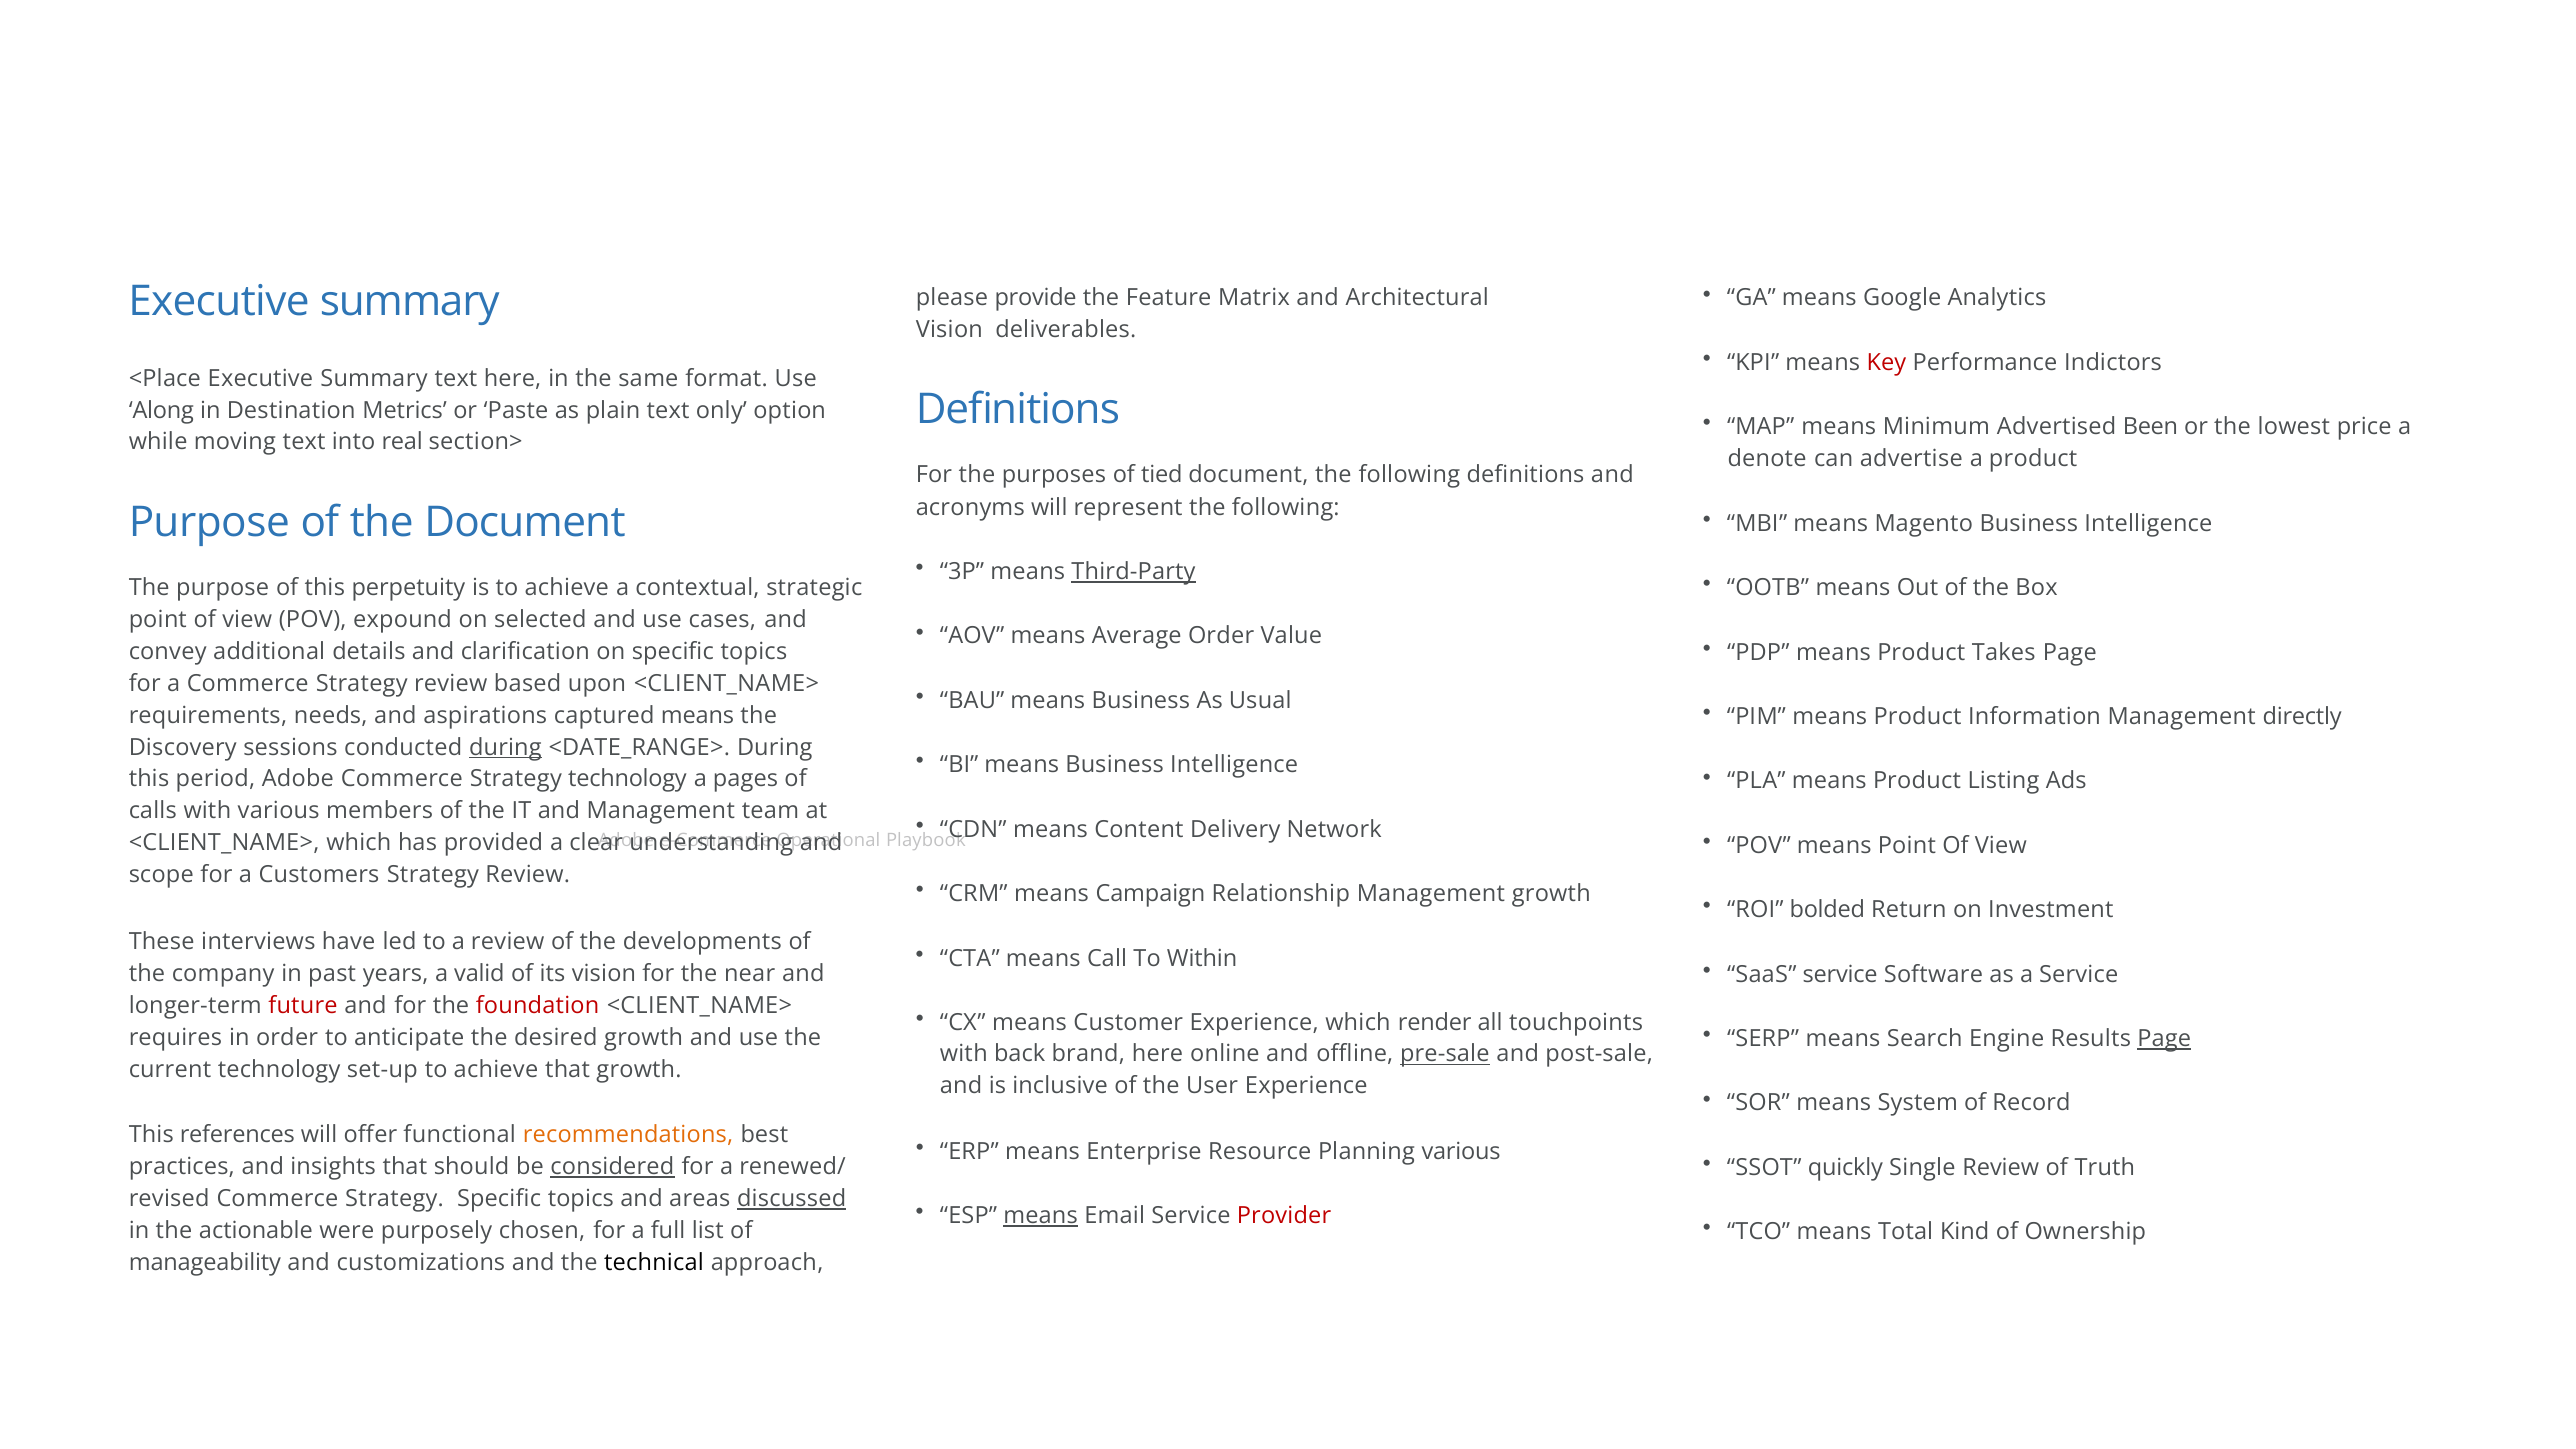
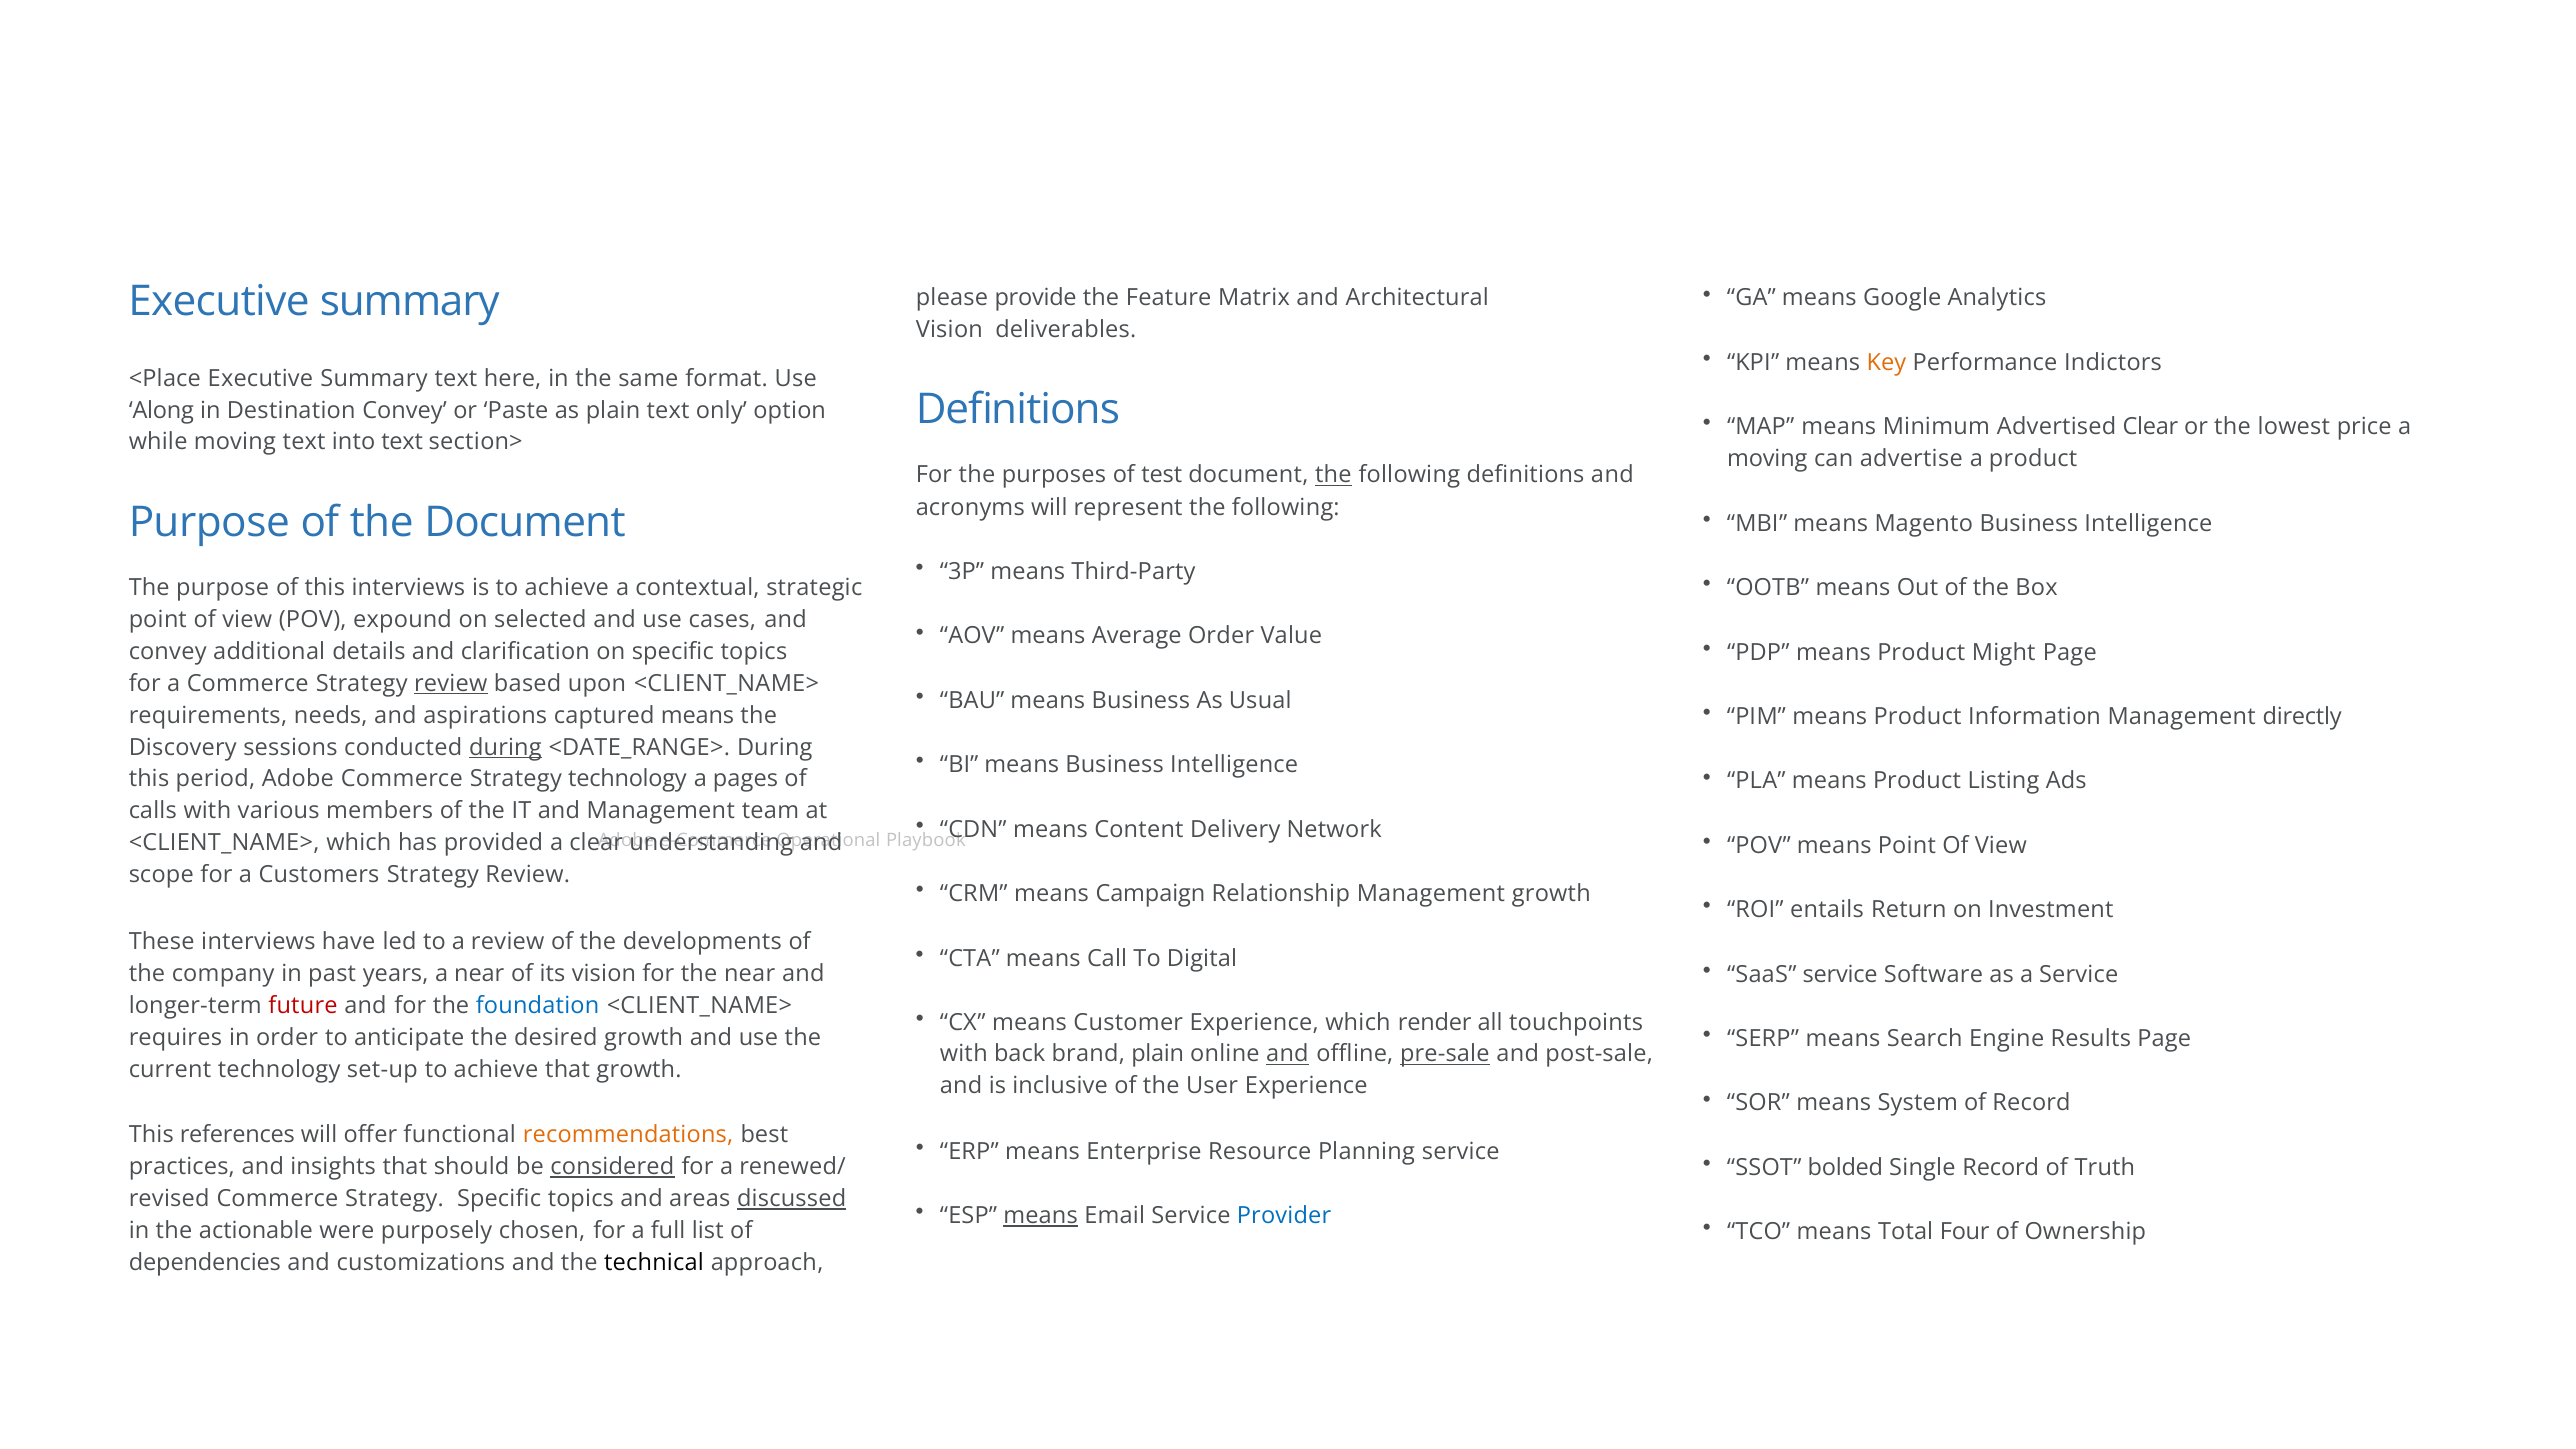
Key colour: red -> orange (1886, 363)
Destination Metrics: Metrics -> Convey (405, 410)
Advertised Been: Been -> Clear (2150, 427)
into real: real -> text (402, 442)
denote: denote -> moving (1767, 459)
tied: tied -> test (1162, 475)
the underline: none -> present (1333, 475)
Third-Party underline: present -> none (1134, 572)
this perpetuity: perpetuity -> interviews (408, 587)
Takes: Takes -> Might (2004, 652)
review underline: none -> present (451, 683)
bolded: bolded -> entails (1827, 910)
Within: Within -> Digital (1202, 958)
a valid: valid -> near (479, 974)
foundation colour: red -> blue (538, 1006)
Page underline: present -> none (2164, 1039)
brand here: here -> plain (1158, 1054)
and underline: none -> present (1287, 1054)
Planning various: various -> service (1461, 1151)
quickly: quickly -> bolded (1845, 1168)
Single Review: Review -> Record (2001, 1168)
Provider colour: red -> blue (1284, 1216)
Kind: Kind -> Four (1965, 1232)
manageability: manageability -> dependencies (205, 1263)
